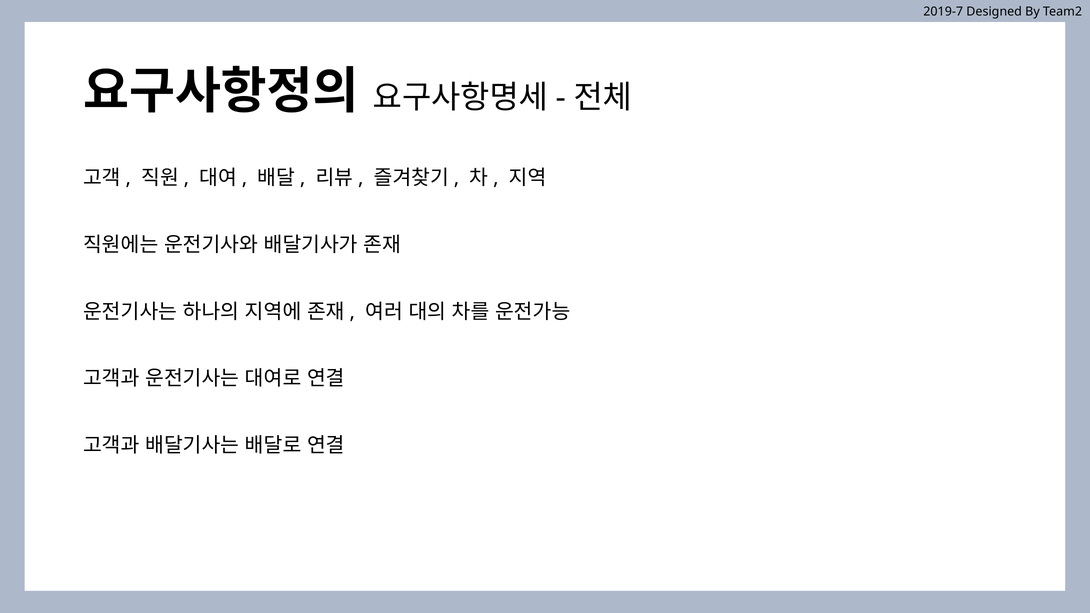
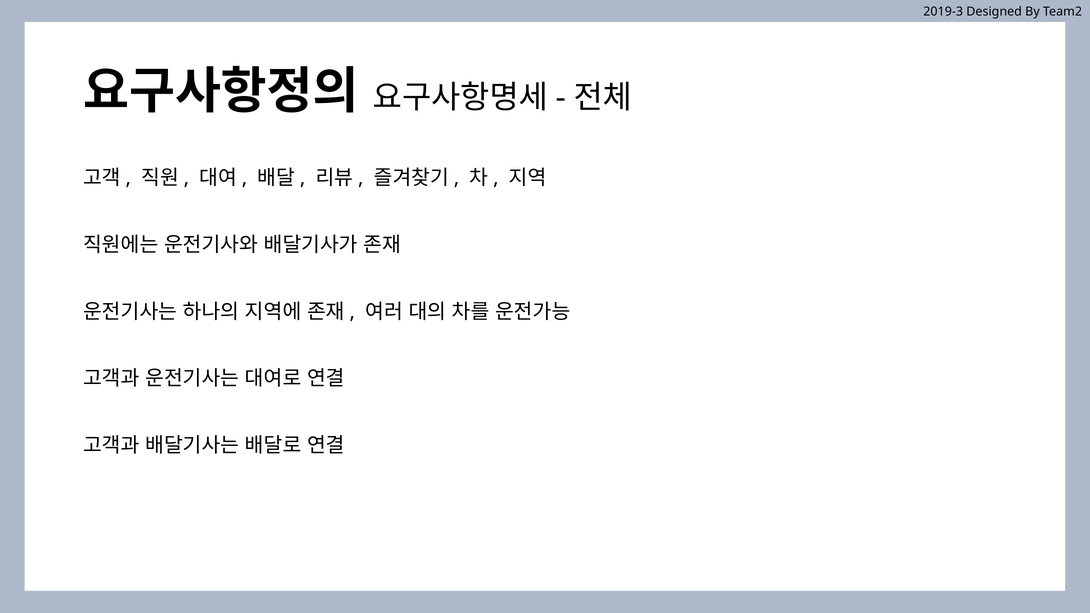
2019-7: 2019-7 -> 2019-3 (943, 12)
